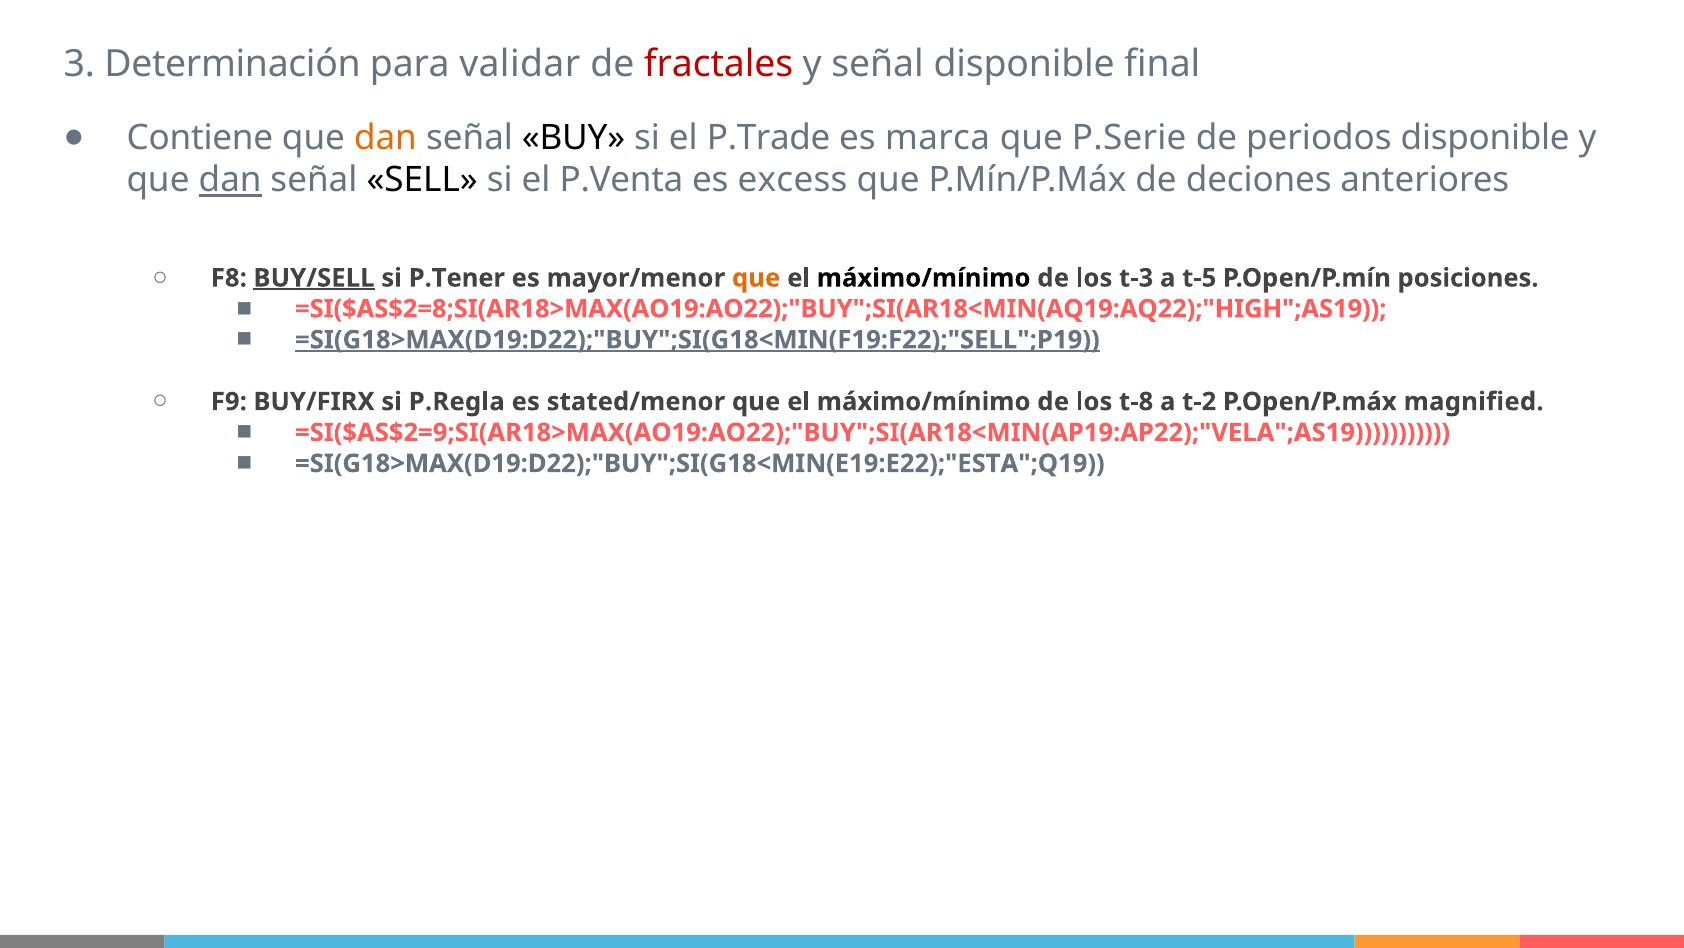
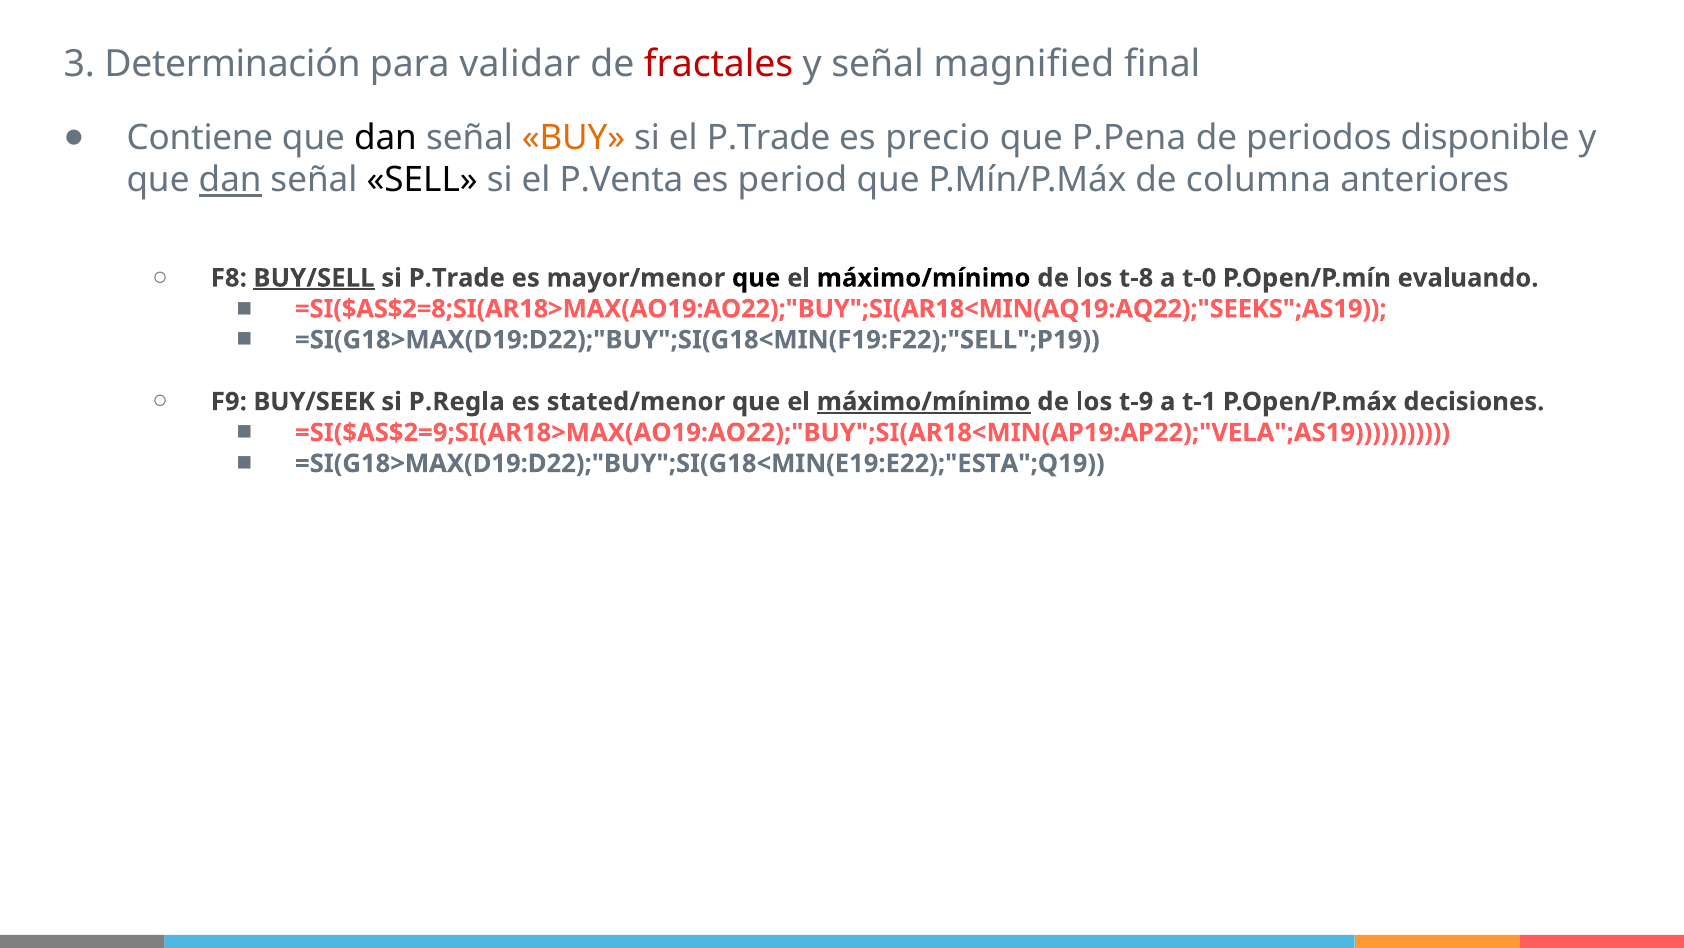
señal disponible: disponible -> magnified (1024, 64)
dan colour: orange -> black (385, 138)
BUY colour: black -> orange (574, 138)
marca: marca -> precio (938, 138)
P.Serie: P.Serie -> P.Pena (1129, 138)
excess: excess -> period (792, 180)
deciones: deciones -> columna (1258, 180)
si P.Tener: P.Tener -> P.Trade (457, 278)
que colour: orange -> black (756, 278)
t-3: t-3 -> t-8 (1136, 278)
t-5: t-5 -> t-0 (1199, 278)
posiciones: posiciones -> evaluando (1468, 278)
=SI($AS$2=8;SI(AR18>MAX(AO19:AO22);"BUY";SI(AR18<MIN(AQ19:AQ22);"HIGH";AS19: =SI($AS$2=8;SI(AR18>MAX(AO19:AO22);"BUY";SI(AR18<MIN(AQ19:AQ22);"HIGH";AS19 -> =SI($AS$2=8;SI(AR18>MAX(AO19:AO22);"BUY";SI(AR18<MIN(AQ19:AQ22);"SEEKS";AS19 (841, 309)
=SI(G18>MAX(D19:D22);"BUY";SI(G18<MIN(F19:F22);"SELL";P19 underline: present -> none (697, 340)
BUY/FIRX: BUY/FIRX -> BUY/SEEK (314, 401)
máximo/mínimo underline: none -> present (924, 401)
t-8: t-8 -> t-9 (1136, 401)
t-2: t-2 -> t-1 (1199, 401)
magnified: magnified -> decisiones (1474, 401)
